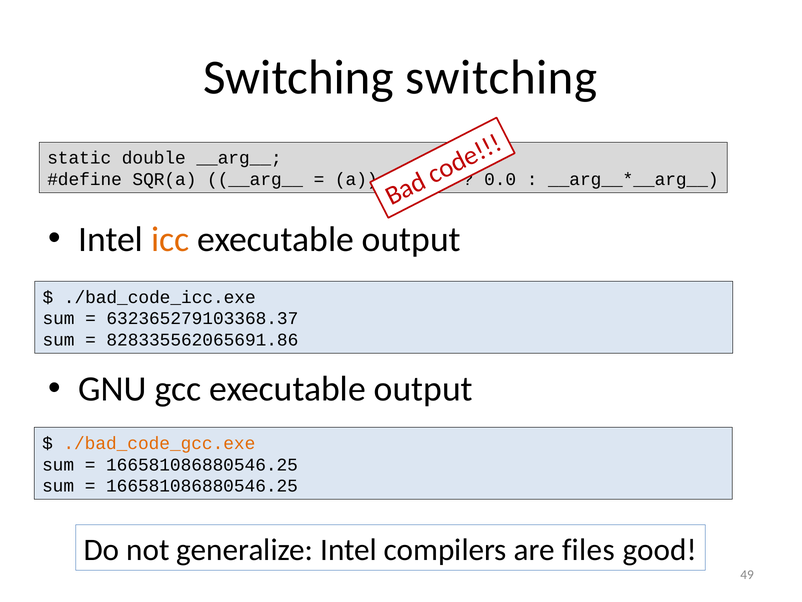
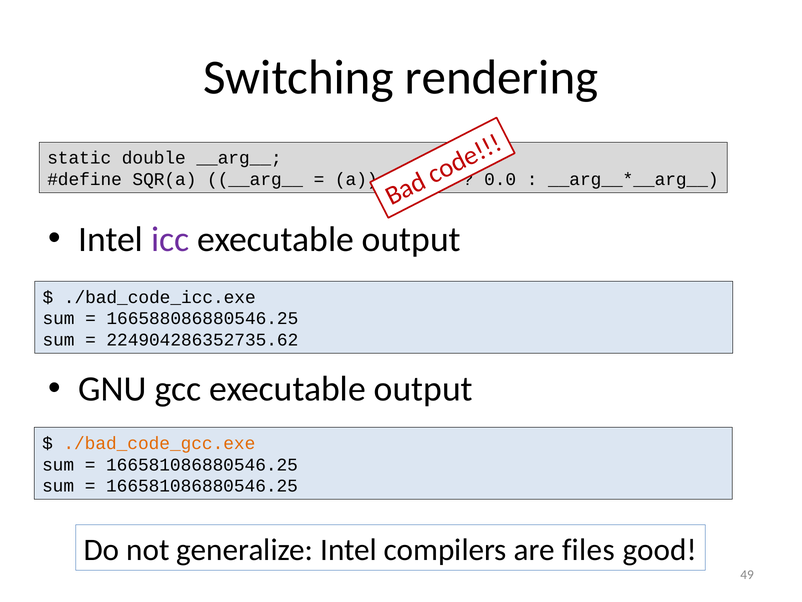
Switching switching: switching -> rendering (501, 78)
icc colour: orange -> purple (170, 239)
632365279103368.37: 632365279103368.37 -> 166588086880546.25 (202, 318)
828335562065691.86: 828335562065691.86 -> 224904286352735.62 (202, 340)
